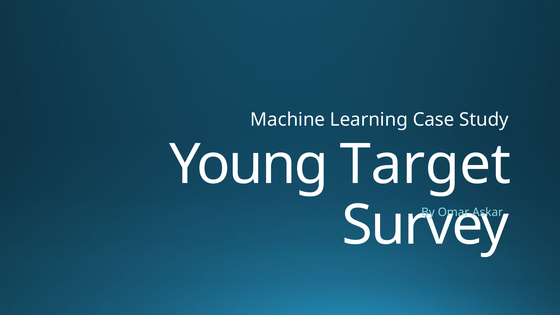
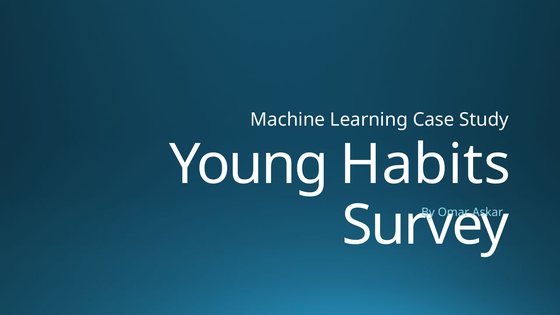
Target: Target -> Habits (425, 165)
